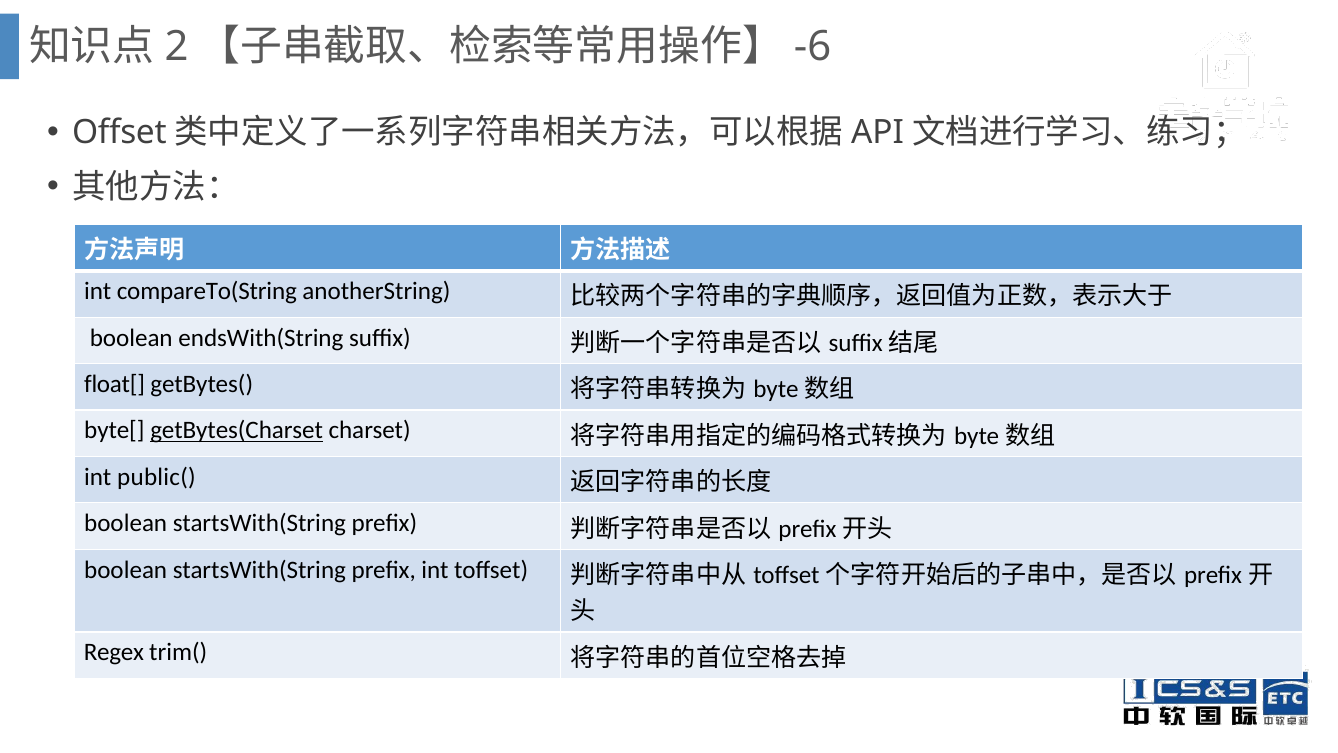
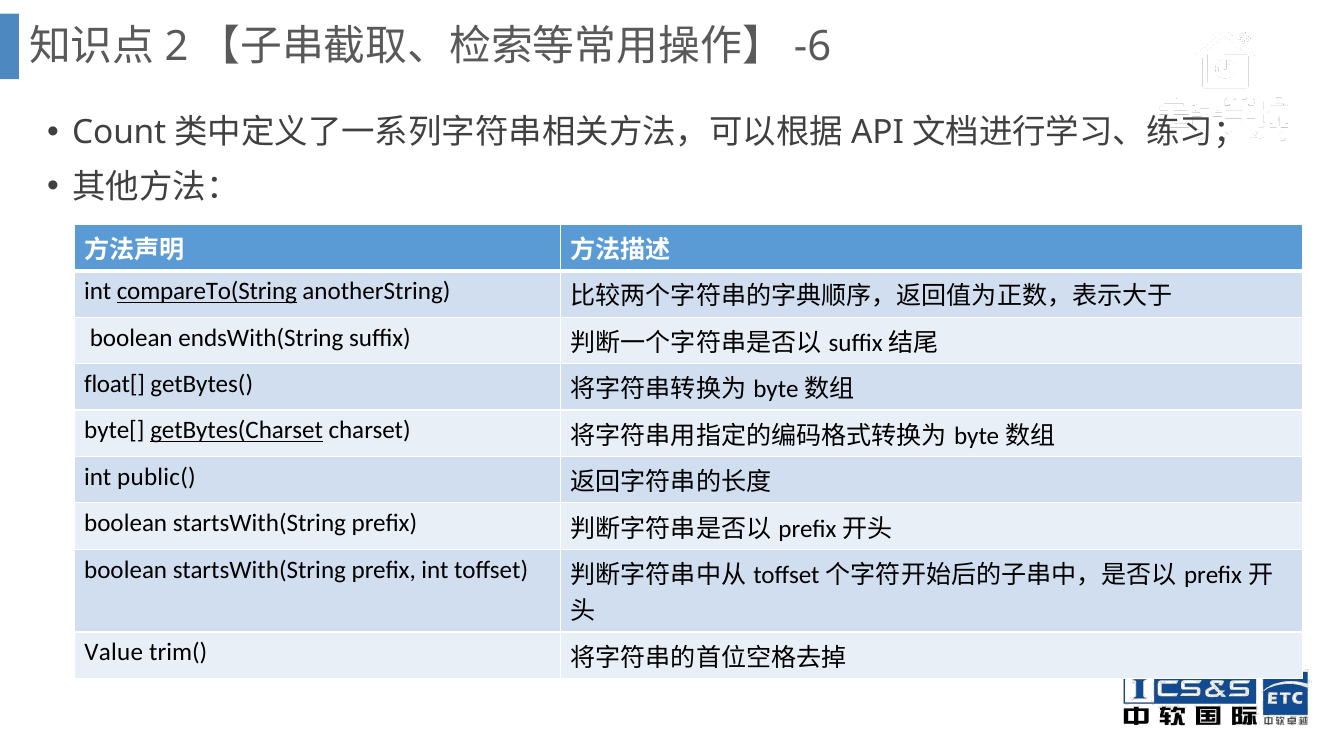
Offset: Offset -> Count (119, 133)
compareTo(String underline: none -> present (207, 291)
Regex: Regex -> Value (114, 652)
